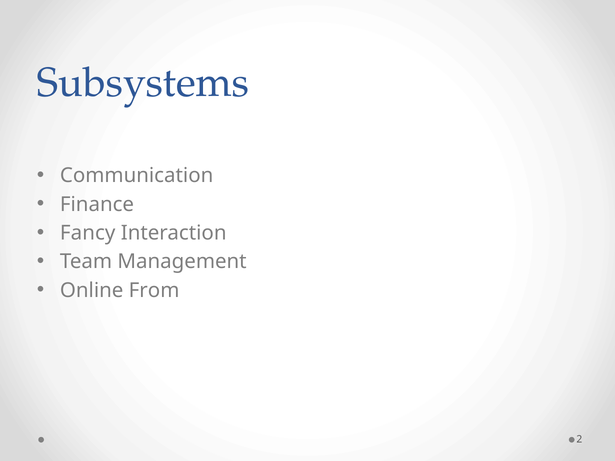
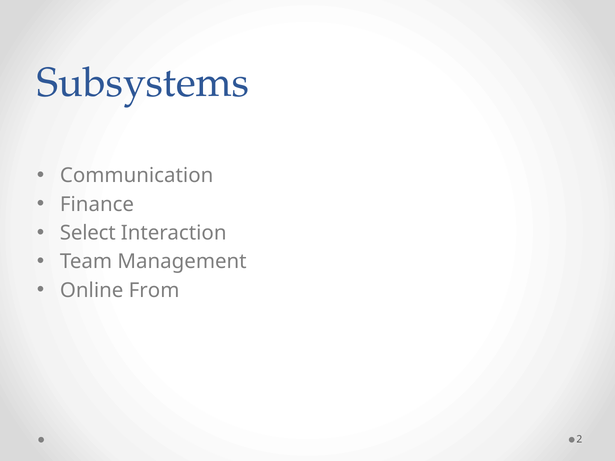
Fancy: Fancy -> Select (88, 233)
